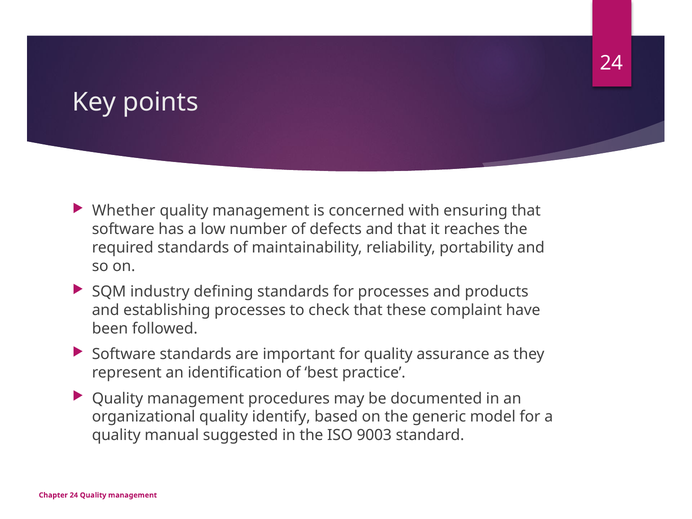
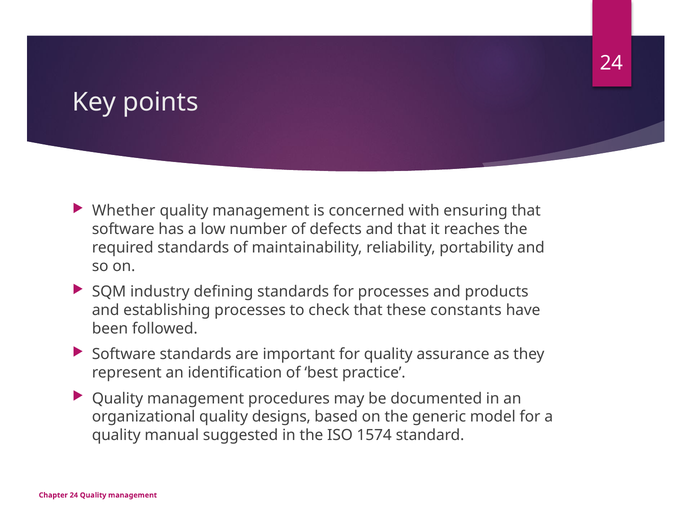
complaint: complaint -> constants (466, 310)
identify: identify -> designs (281, 417)
9003: 9003 -> 1574 (374, 435)
